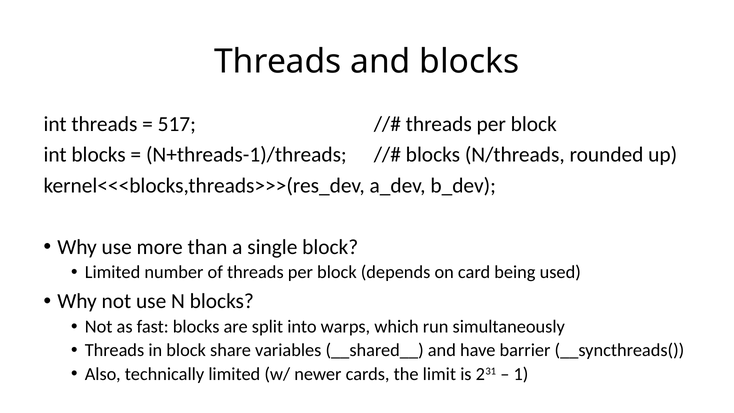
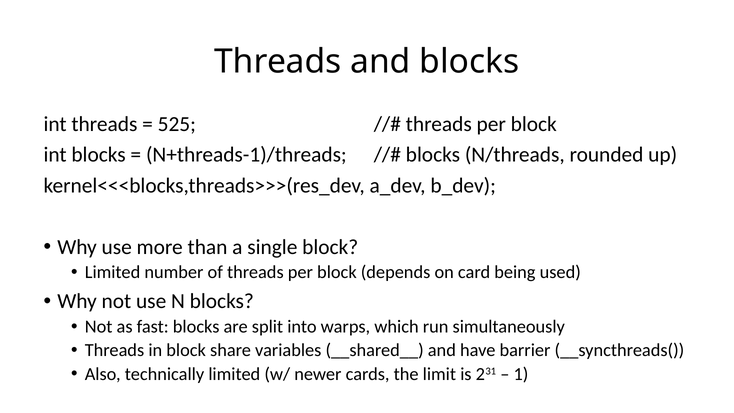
517: 517 -> 525 (177, 124)
